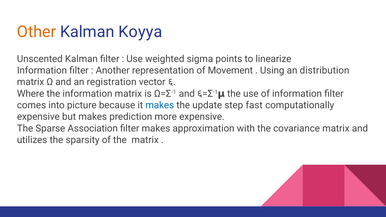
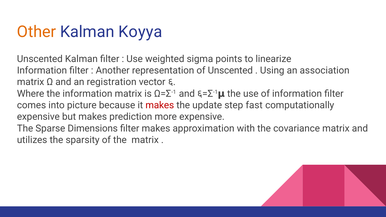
of Movement: Movement -> Unscented (230, 71)
distribution: distribution -> association (325, 71)
makes colour: blue -> red (160, 105)
Association: Association -> Dimensions (93, 128)
